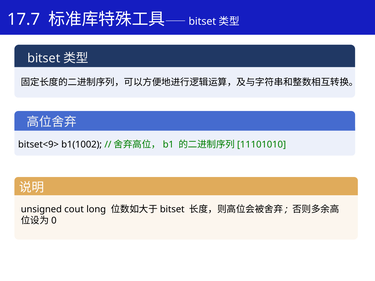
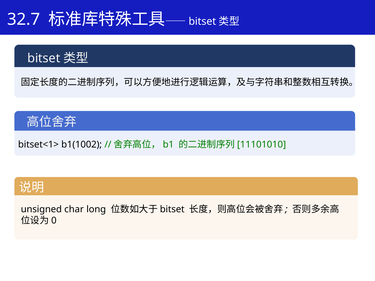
17.7: 17.7 -> 32.7 (24, 19)
bitset<9>: bitset<9> -> bitset<1> (38, 145)
cout: cout -> char (74, 209)
